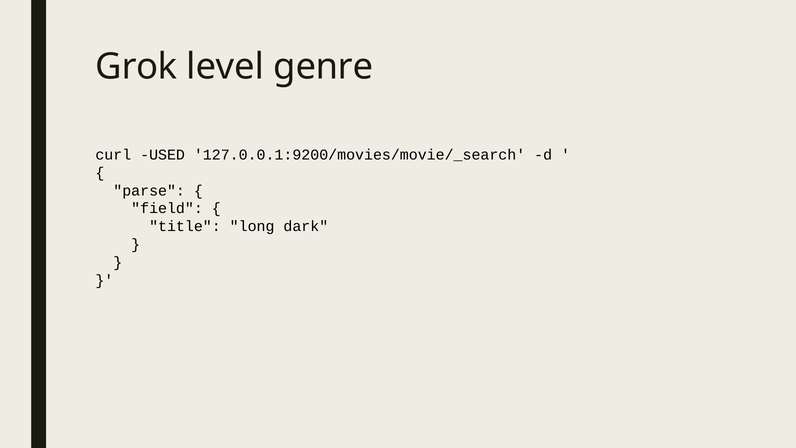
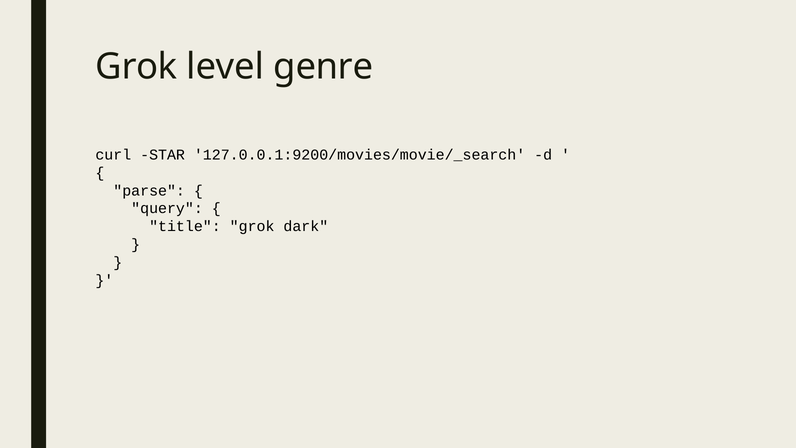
USED: USED -> STAR (163, 155)
field: field -> query (167, 208)
title long: long -> grok (252, 226)
